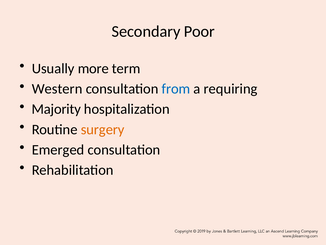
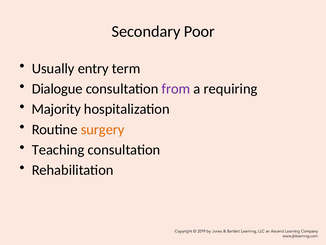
more: more -> entry (93, 68)
Western: Western -> Dialogue (57, 89)
from colour: blue -> purple (176, 89)
Emerged: Emerged -> Teaching (58, 150)
